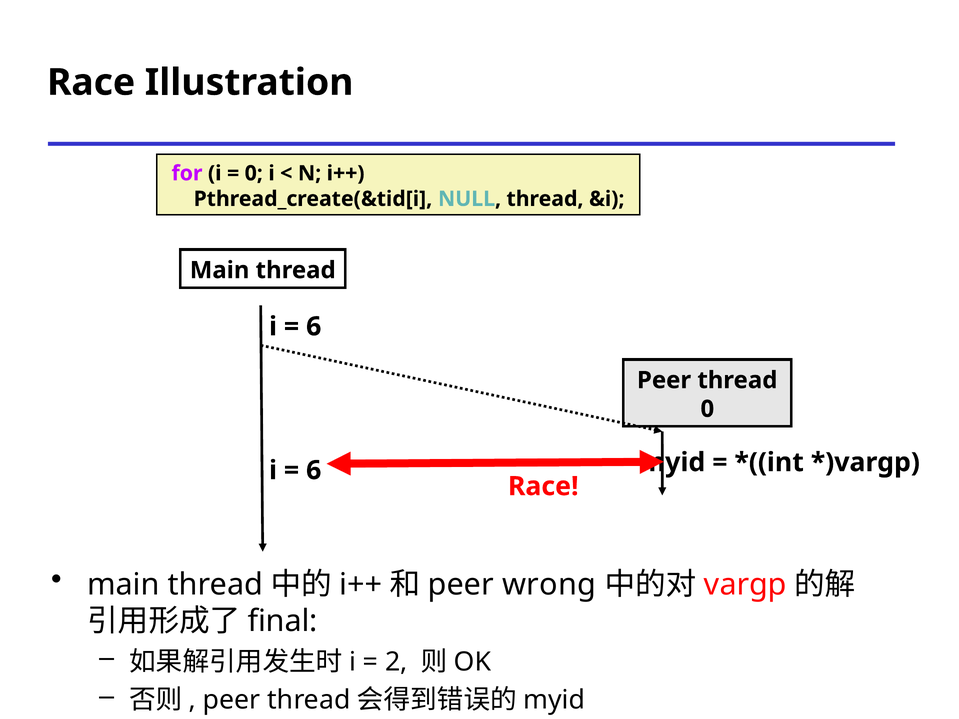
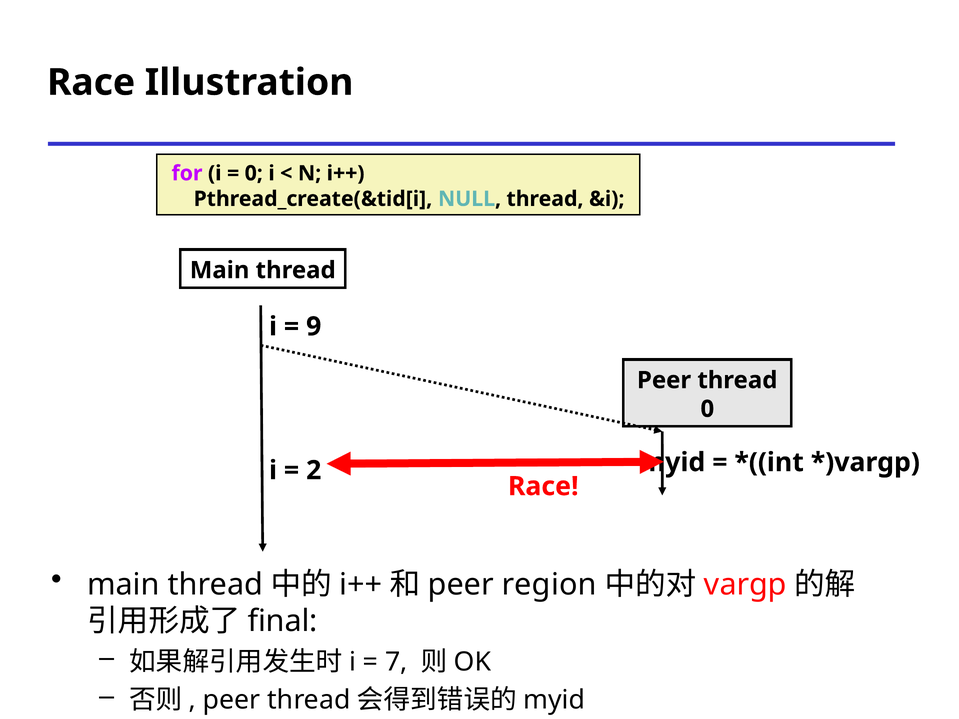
6: 6 -> 9 (314, 327)
6: 6 -> 2 (314, 471)
wrong: wrong -> region (549, 585)
2: 2 -> 7 (396, 662)
